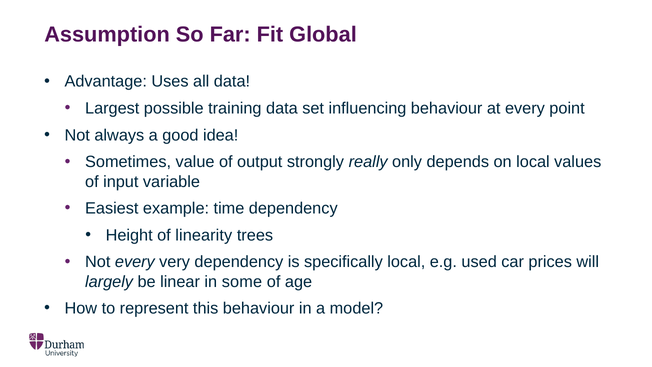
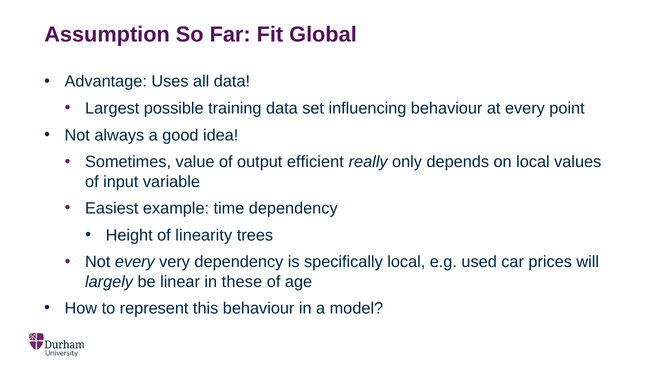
strongly: strongly -> efficient (315, 162)
some: some -> these (242, 281)
